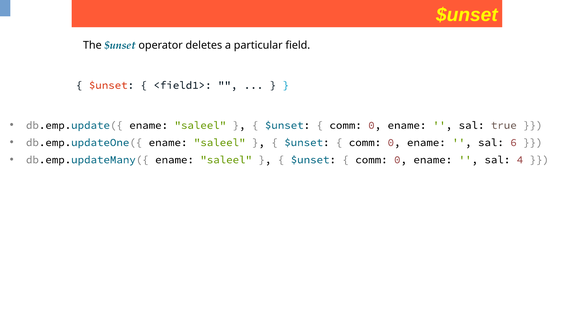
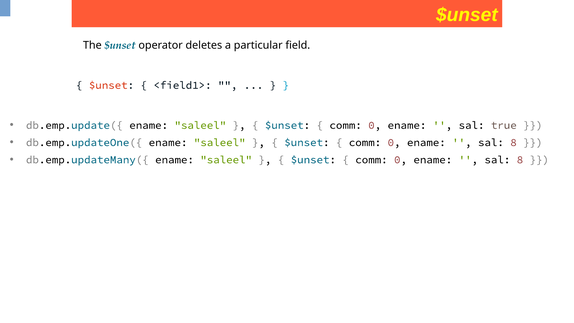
6: 6 -> 8 (514, 142)
4: 4 -> 8 (520, 160)
